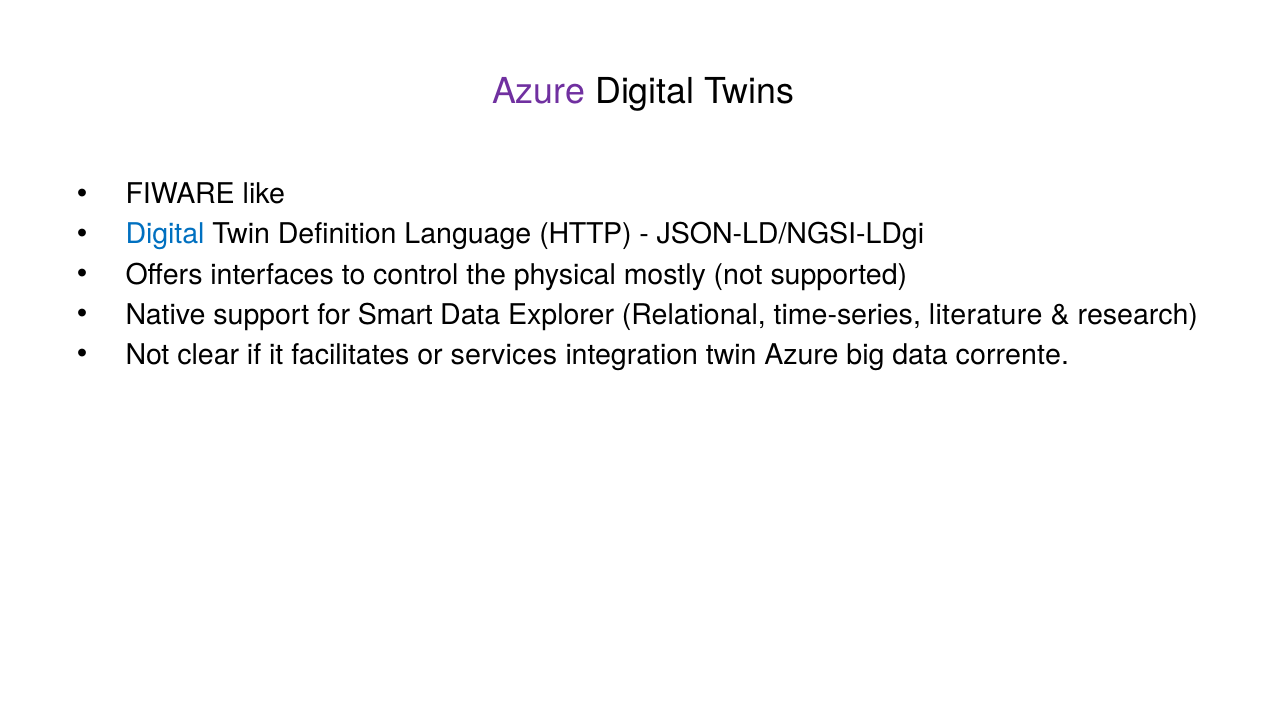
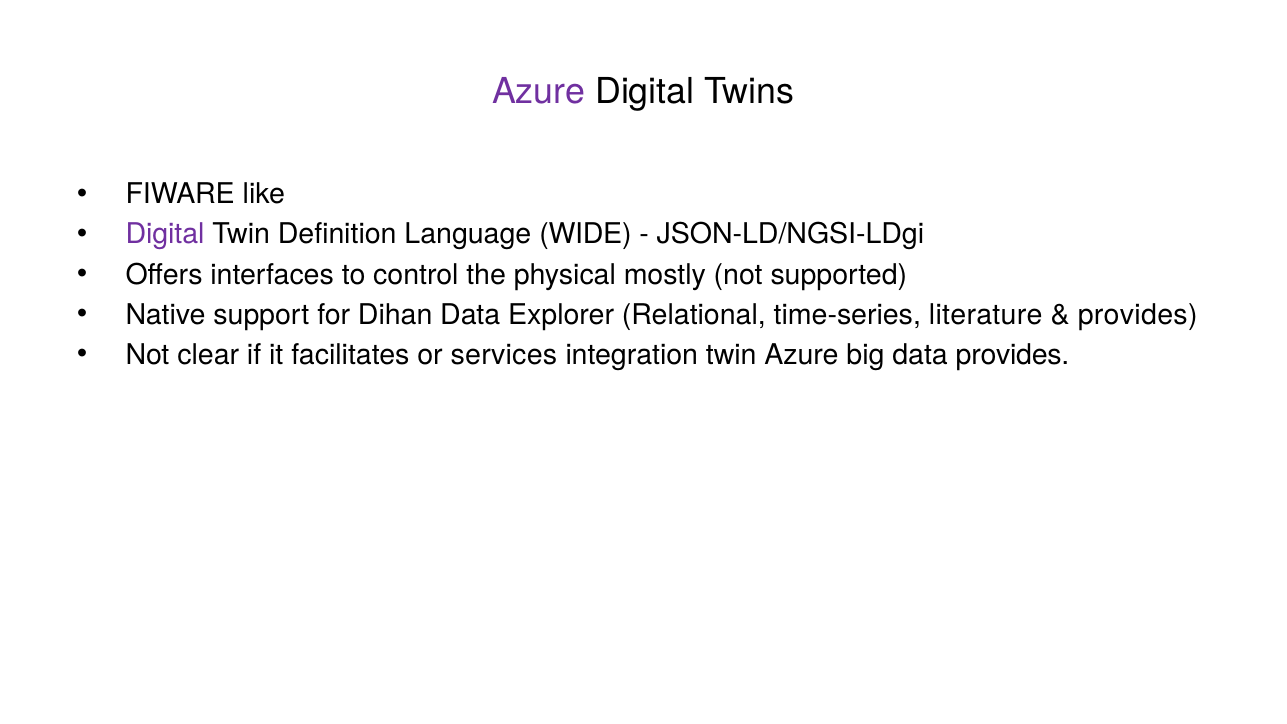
Digital colour: blue -> purple (165, 235)
HTTP: HTTP -> WIDE (585, 235)
Smart: Smart -> Dihan (395, 315)
research: research -> provides (1138, 315)
data corrente: corrente -> provides (1013, 355)
